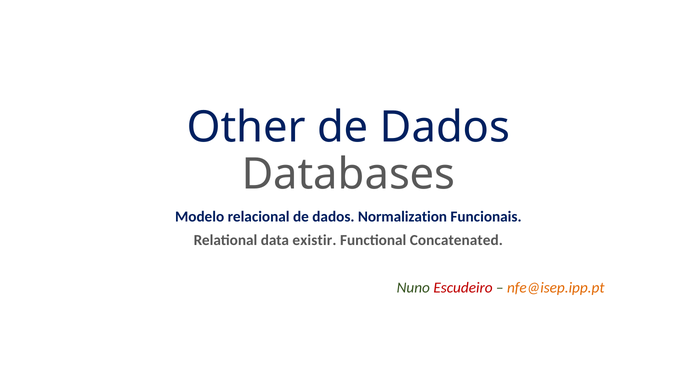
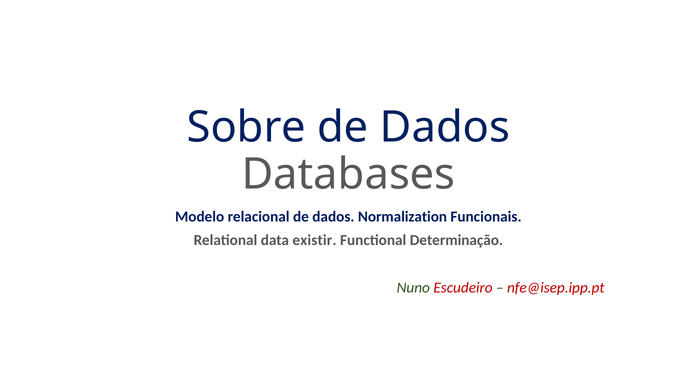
Other: Other -> Sobre (246, 127)
Concatenated: Concatenated -> Determinação (456, 240)
nfe@isep.ipp.pt colour: orange -> red (556, 288)
